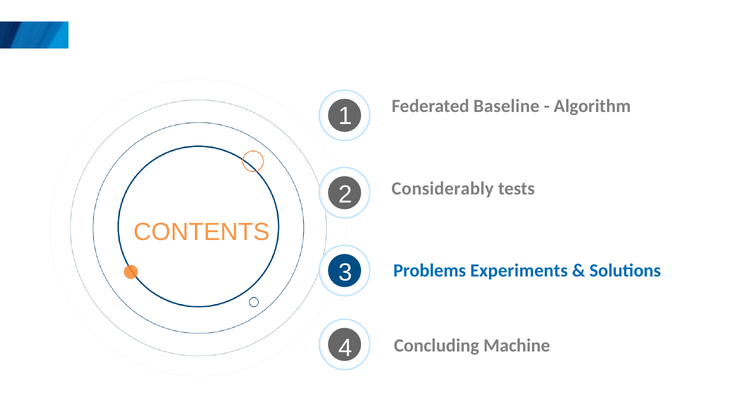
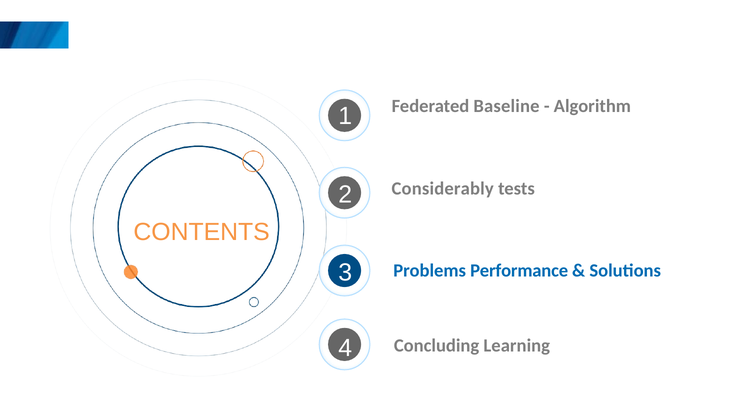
Experiments: Experiments -> Performance (519, 271)
Machine: Machine -> Learning (517, 346)
